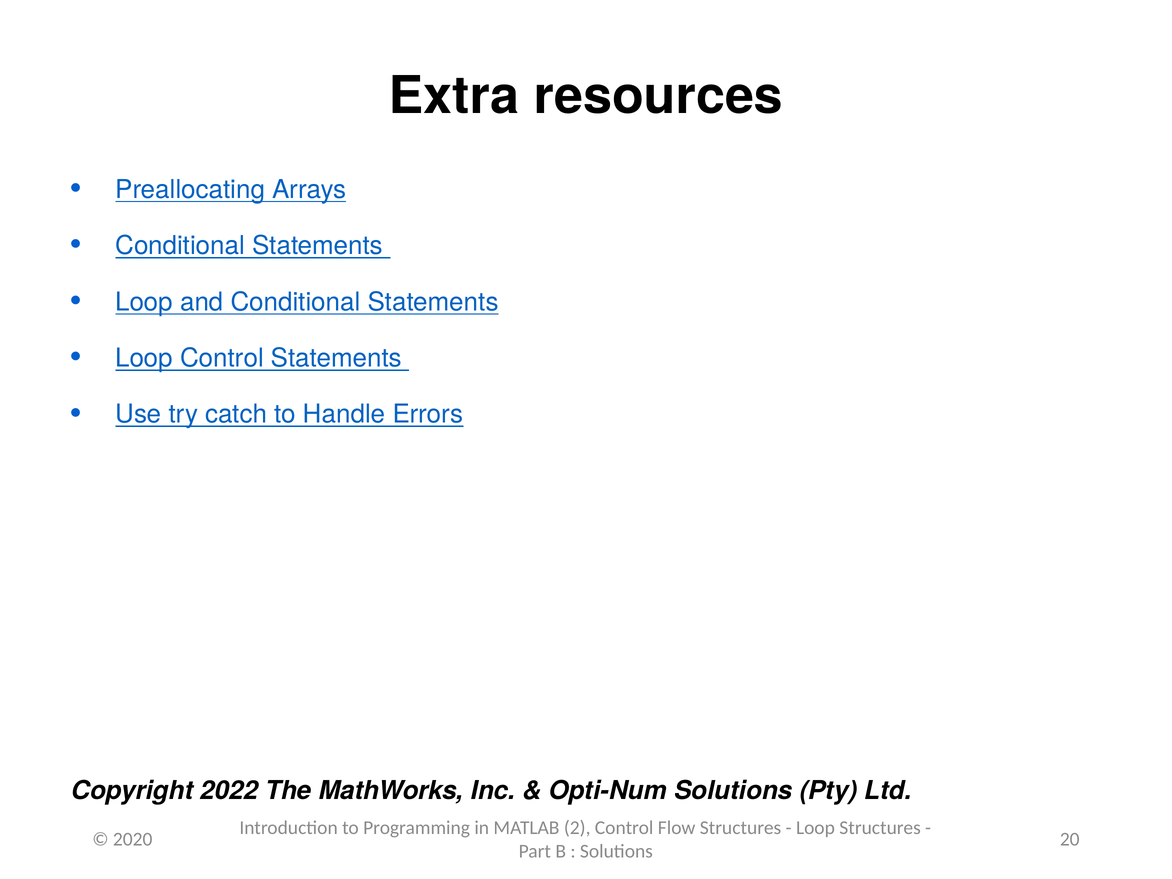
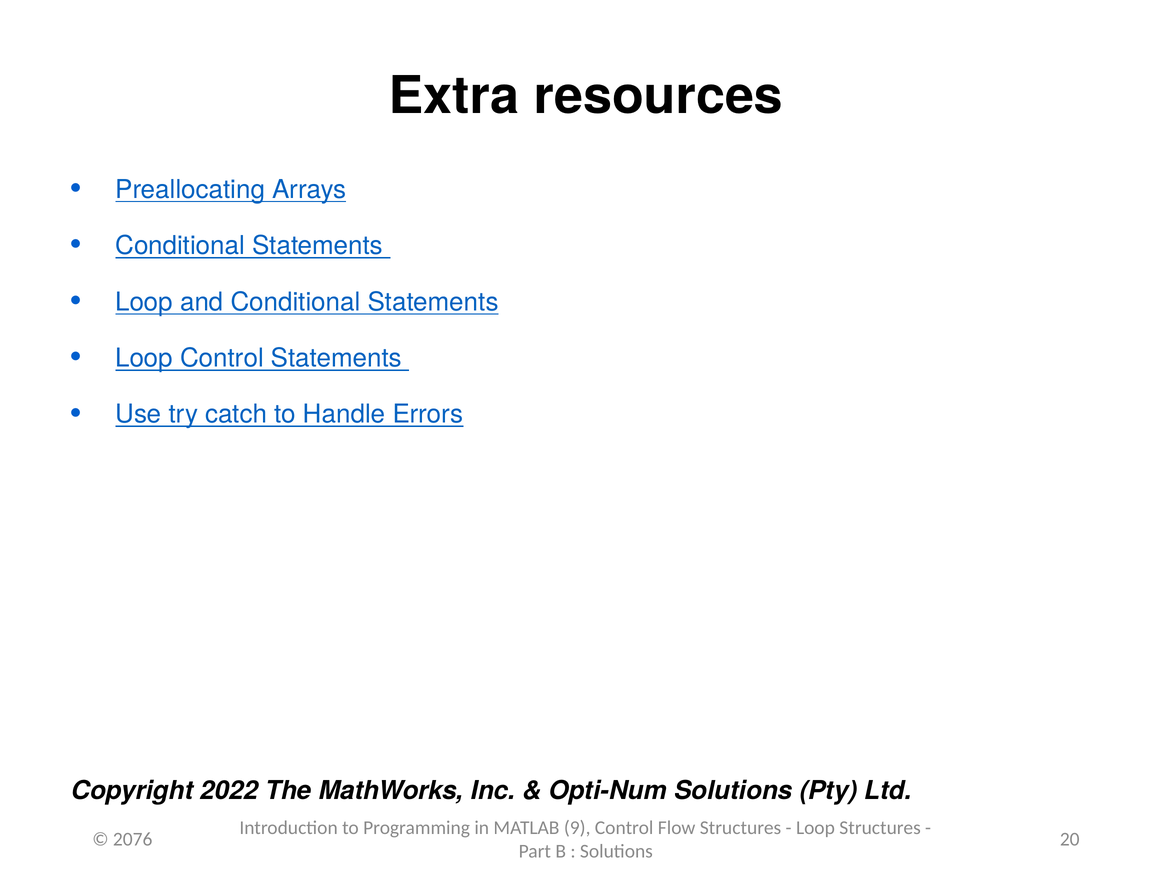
2: 2 -> 9 (577, 828)
2020: 2020 -> 2076 (133, 839)
